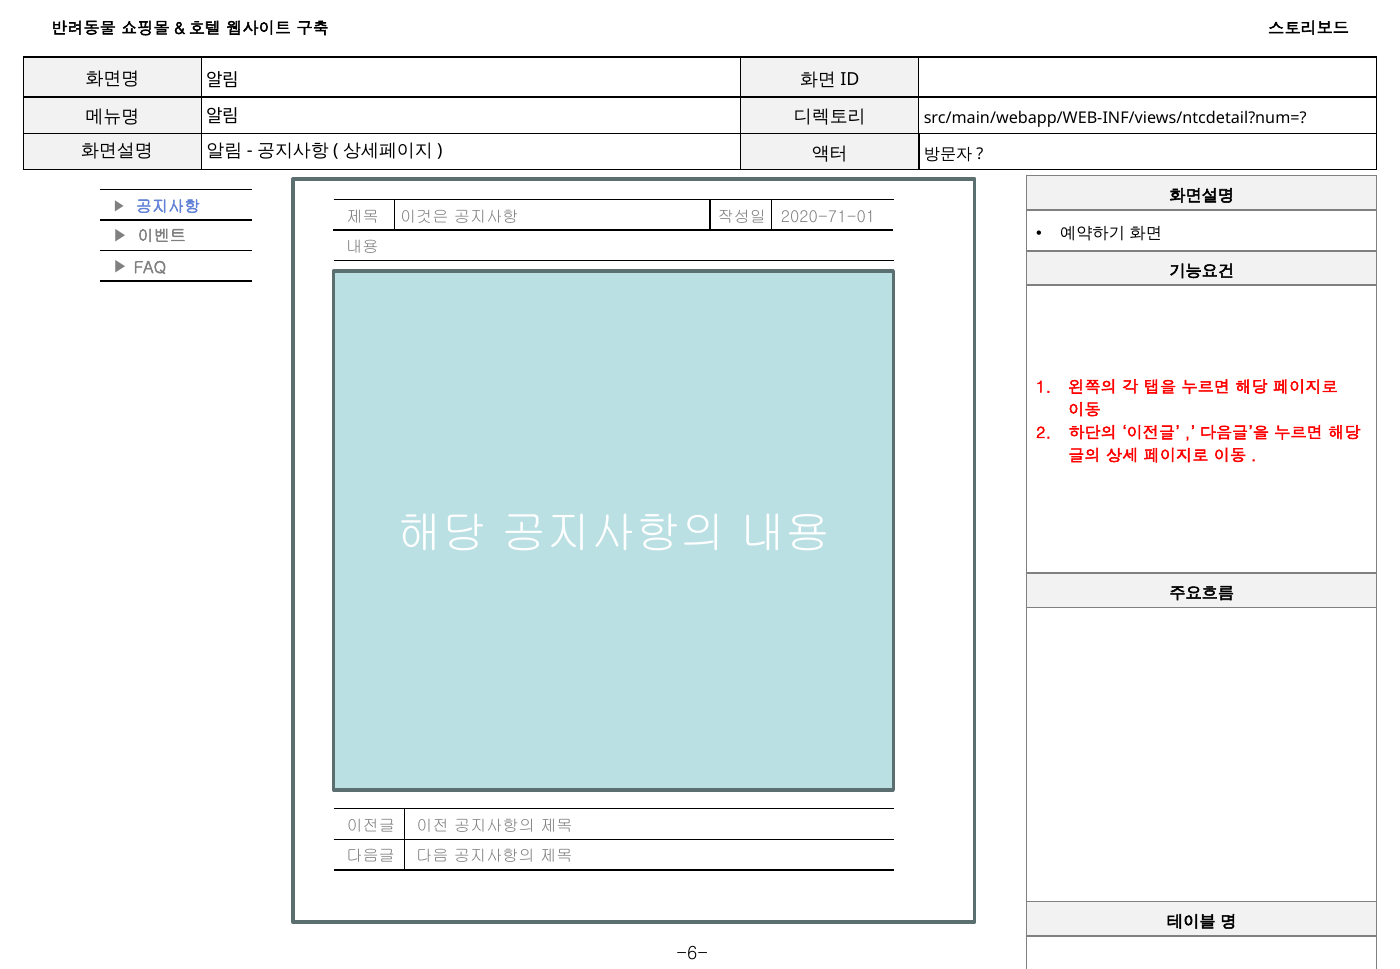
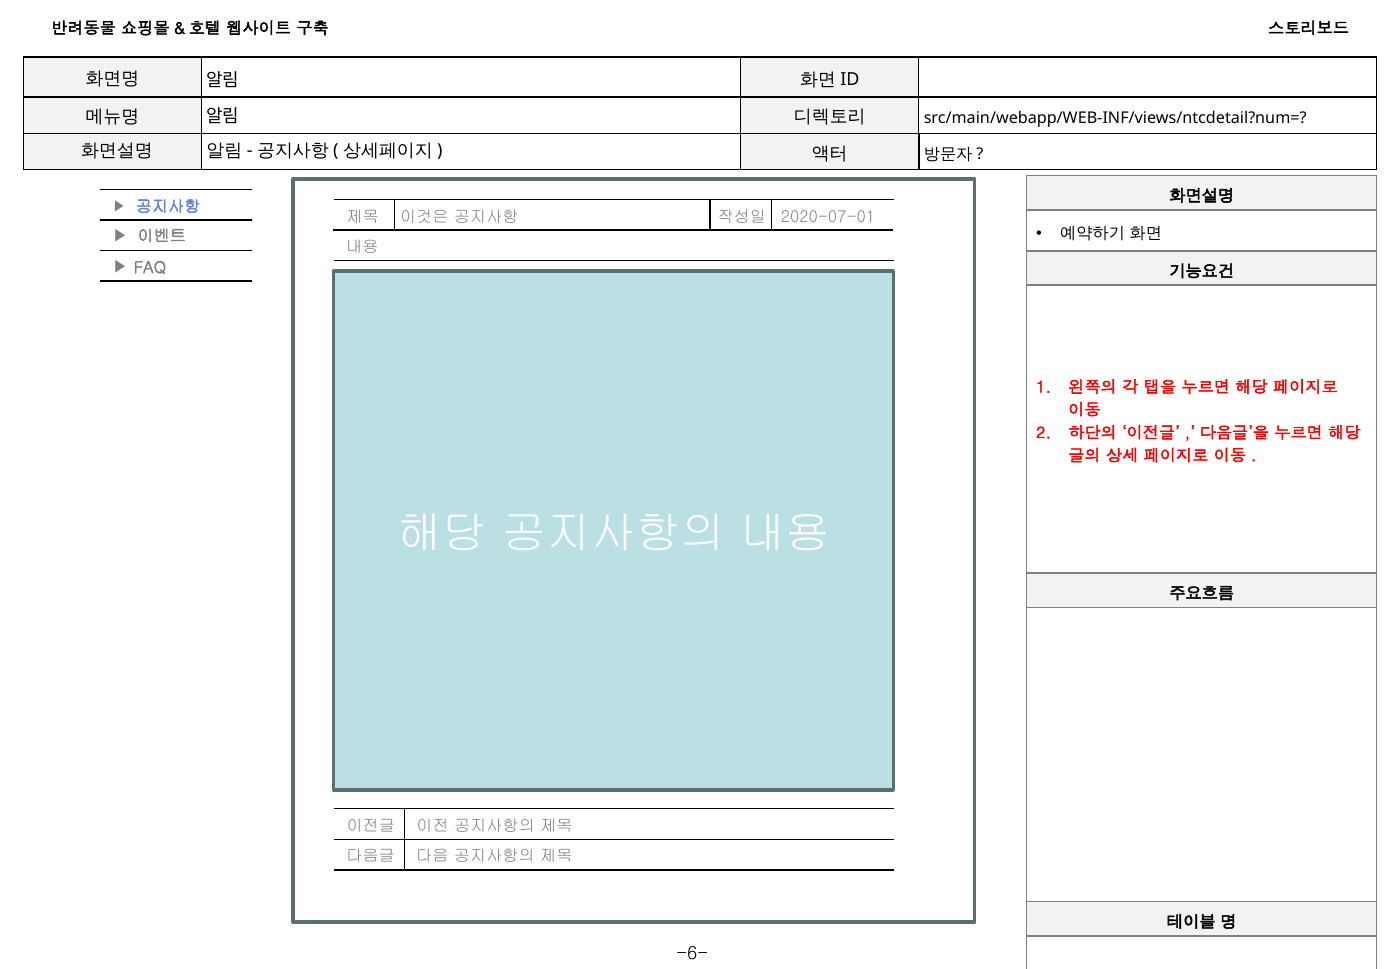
2020-71-01: 2020-71-01 -> 2020-07-01 (828, 217)
